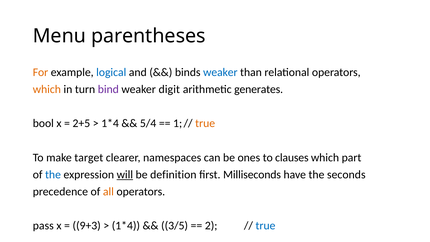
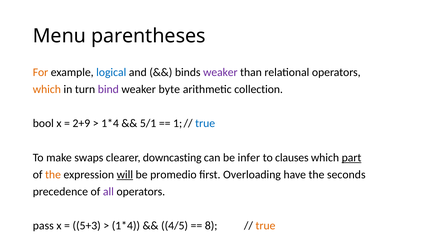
weaker colour: blue -> purple (220, 72)
digit: digit -> byte (169, 89)
generates: generates -> collection (259, 89)
2+5: 2+5 -> 2+9 (81, 123)
5/4: 5/4 -> 5/1 (148, 123)
true colour: orange -> blue (205, 123)
target: target -> swaps (89, 157)
namespaces: namespaces -> downcasting (172, 157)
ones: ones -> infer (249, 157)
part underline: none -> present (352, 157)
the colour: blue -> orange (53, 175)
definition: definition -> promedio (173, 175)
Milliseconds: Milliseconds -> Overloading (252, 175)
all colour: orange -> purple (108, 192)
9+3: 9+3 -> 5+3 (87, 226)
3/5: 3/5 -> 4/5 (175, 226)
2: 2 -> 8 (211, 226)
true colour: blue -> orange (266, 226)
